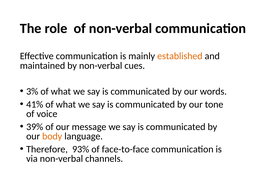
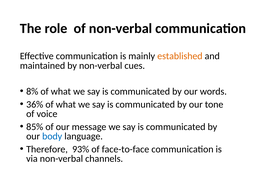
3%: 3% -> 8% (32, 91)
41%: 41% -> 36% (35, 104)
39%: 39% -> 85% (35, 127)
body colour: orange -> blue (52, 136)
